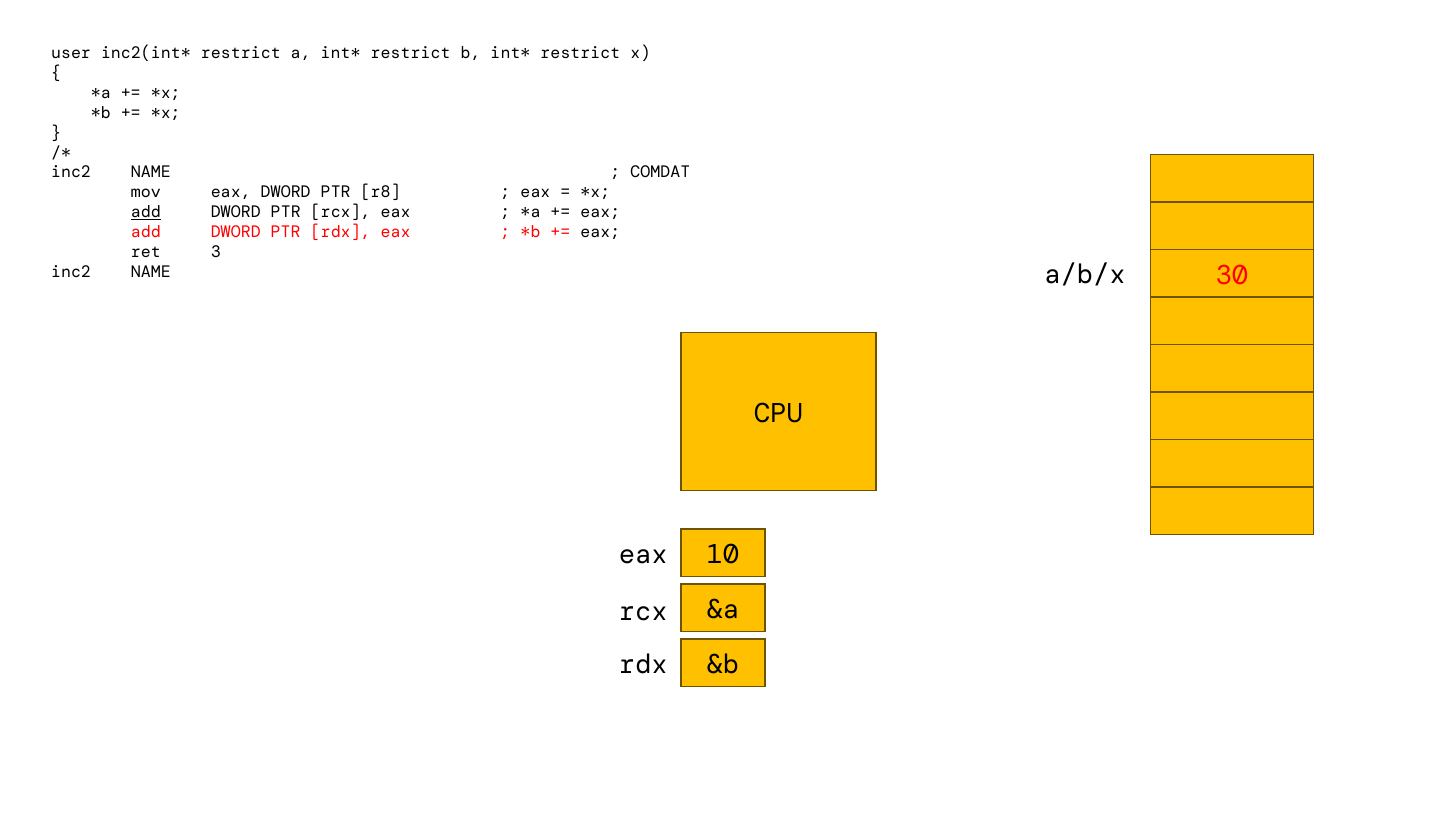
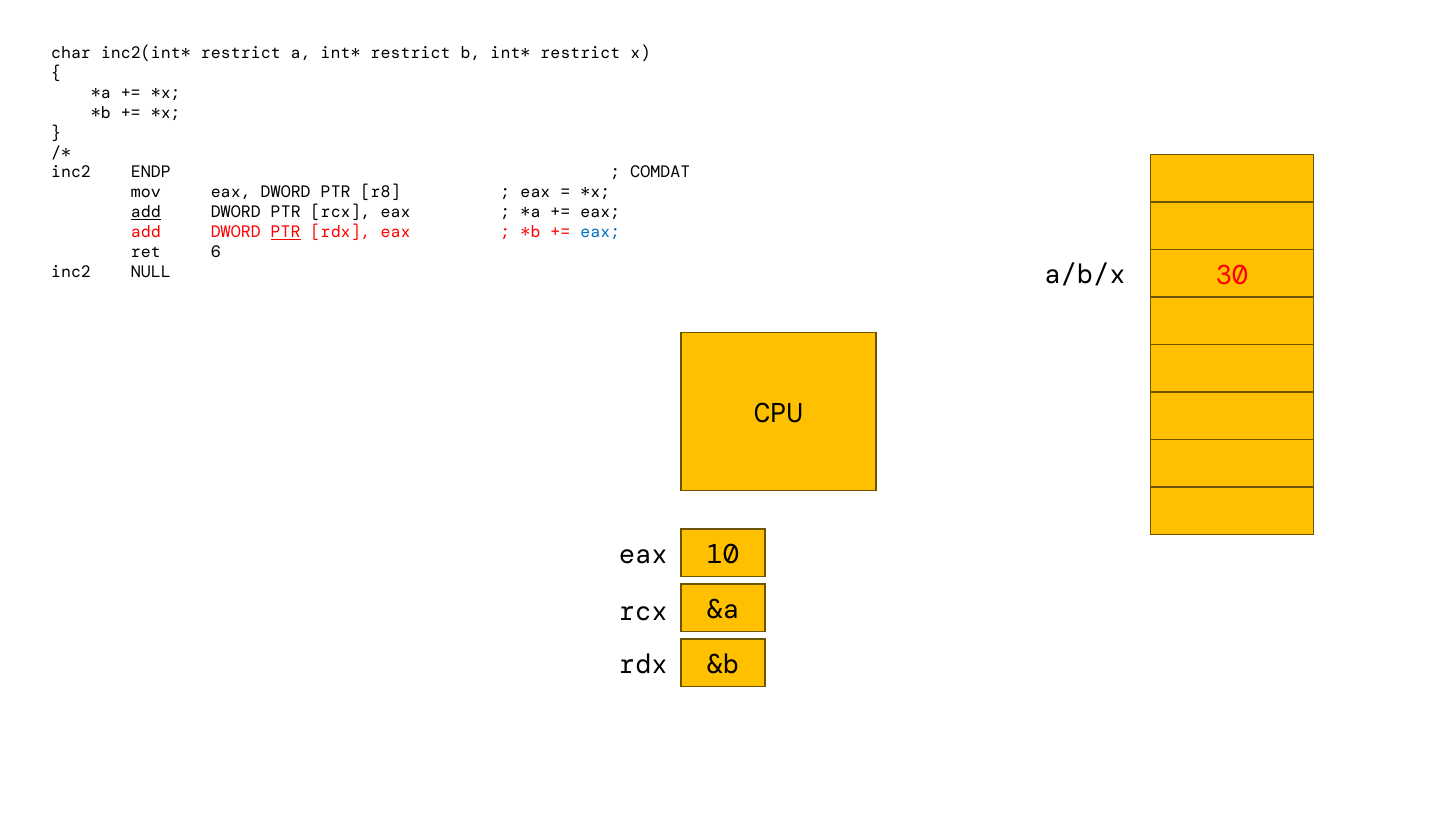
user: user -> char (71, 53)
NAME: NAME -> ENDP (151, 173)
PTR underline: none -> present (286, 232)
eax colour: black -> blue (600, 232)
3: 3 -> 6 (216, 252)
NAME: NAME -> NULL (151, 272)
